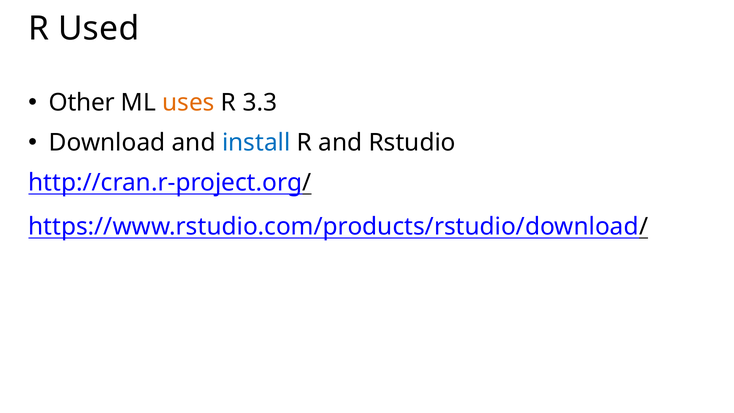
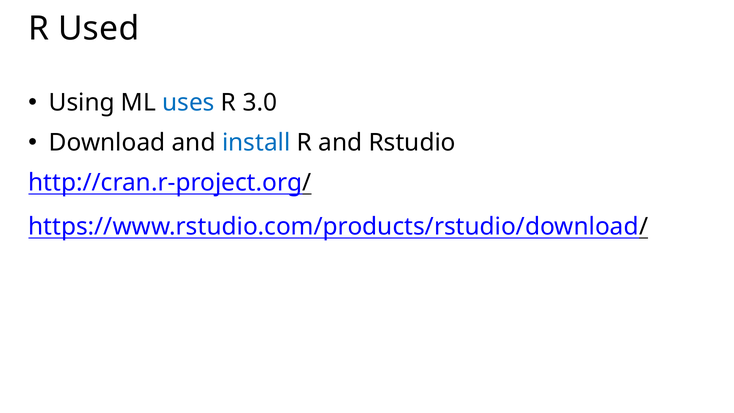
Other: Other -> Using (82, 103)
uses colour: orange -> blue (188, 103)
3.3: 3.3 -> 3.0 (260, 103)
